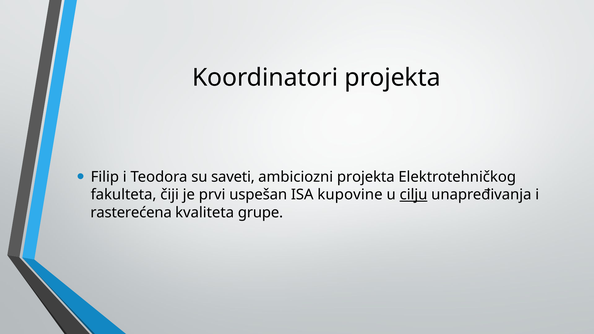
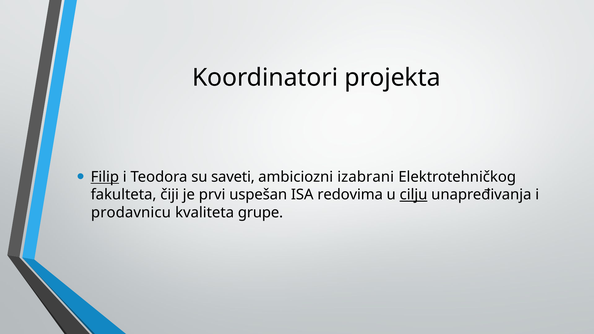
Filip underline: none -> present (105, 177)
ambiciozni projekta: projekta -> izabrani (366, 177)
kupovine: kupovine -> redovima (350, 195)
rasterećena: rasterećena -> prodavnicu (131, 213)
